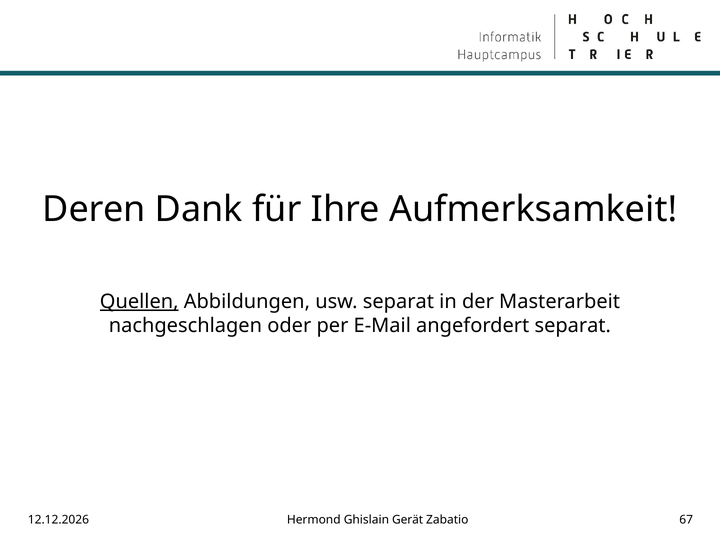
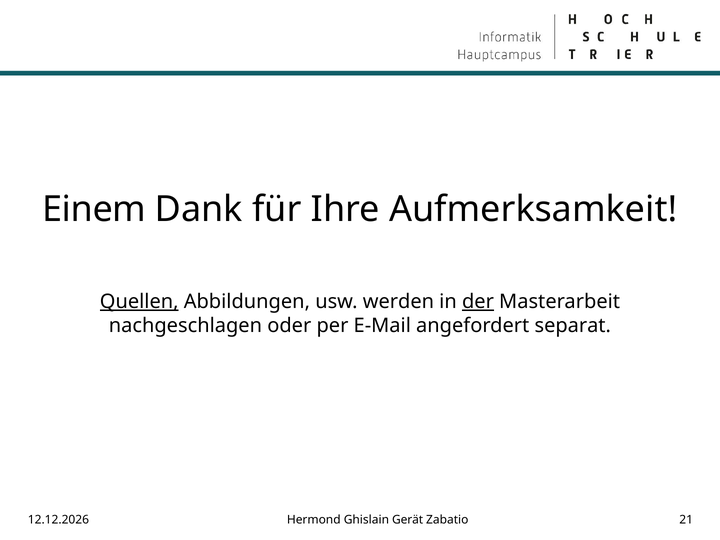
Deren: Deren -> Einem (94, 209)
usw separat: separat -> werden (398, 302)
der underline: none -> present (478, 302)
67: 67 -> 21 (686, 520)
